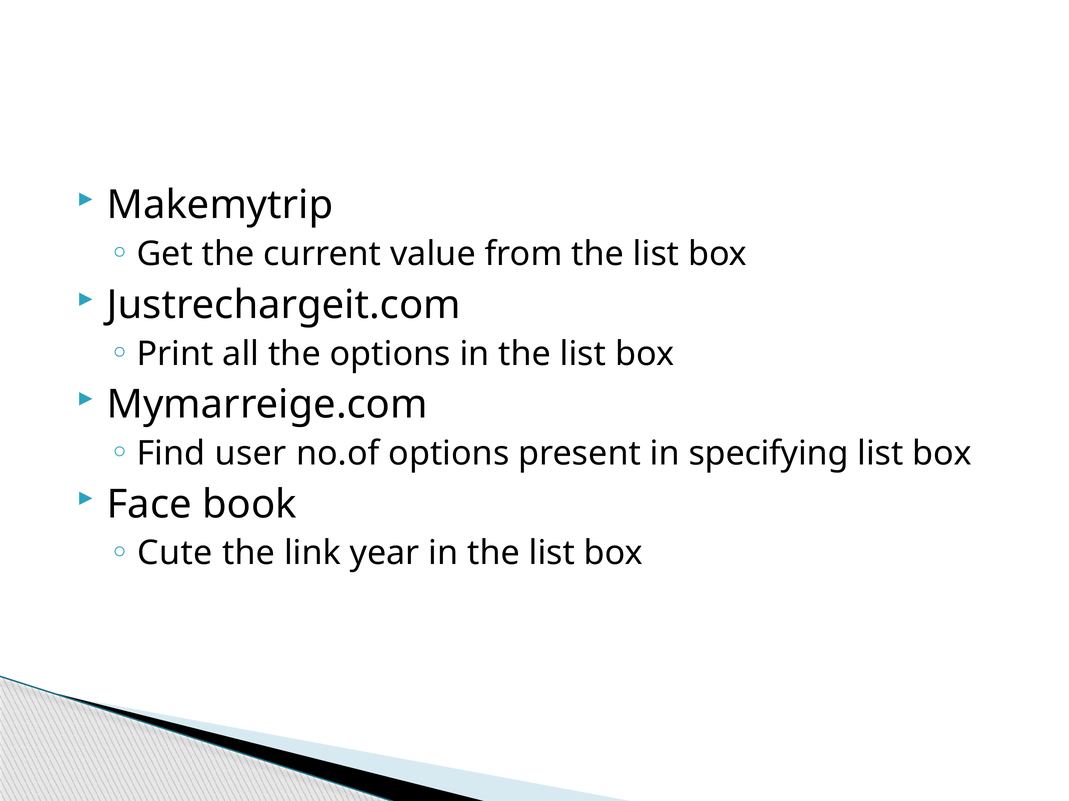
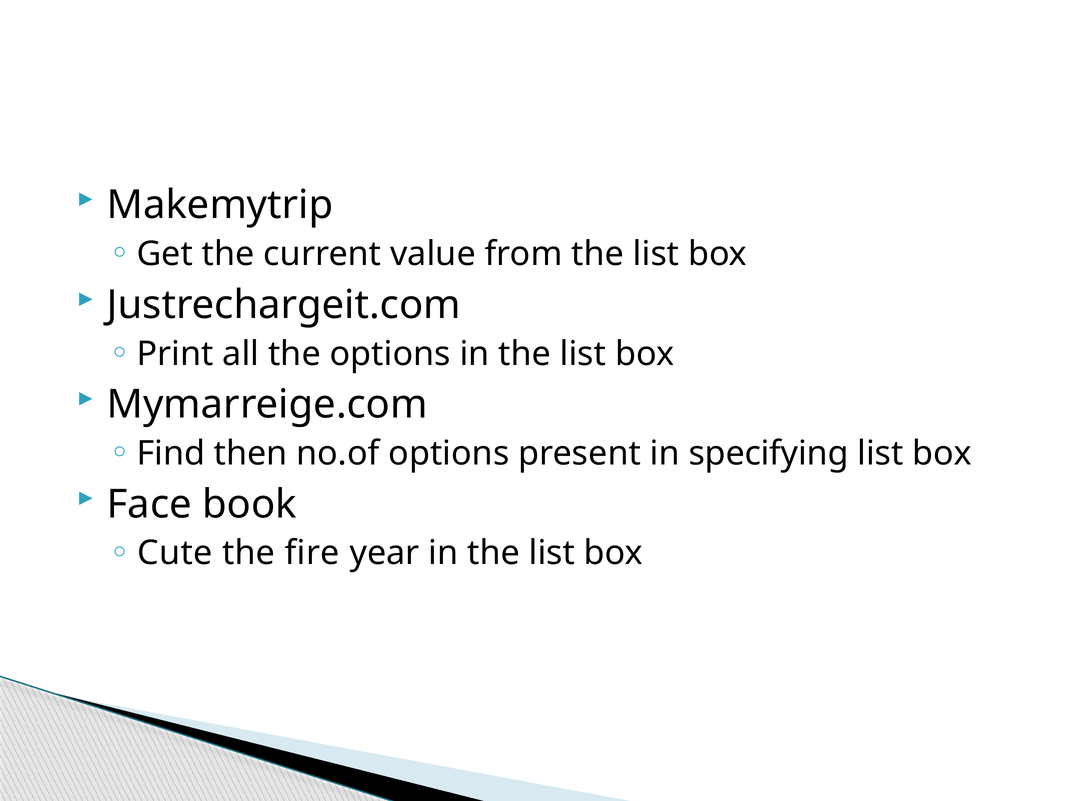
user: user -> then (251, 454)
link: link -> fire (312, 554)
